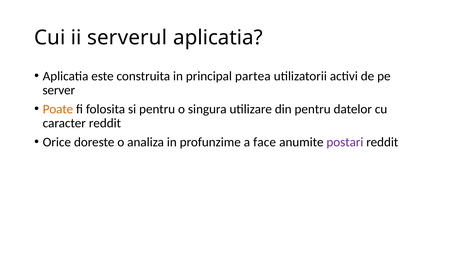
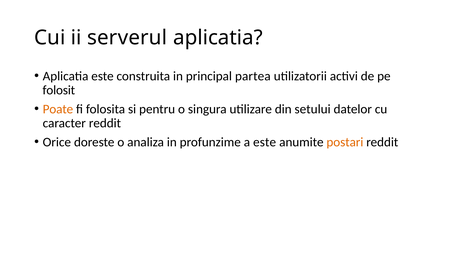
server: server -> folosit (59, 90)
din pentru: pentru -> setului (313, 109)
a face: face -> este (265, 142)
postari colour: purple -> orange (345, 142)
